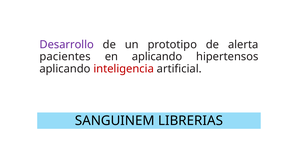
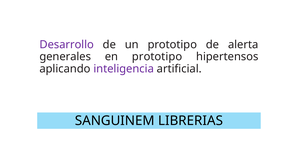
pacientes: pacientes -> generales (65, 57)
en aplicando: aplicando -> prototipo (157, 57)
inteligencia colour: red -> purple (124, 69)
